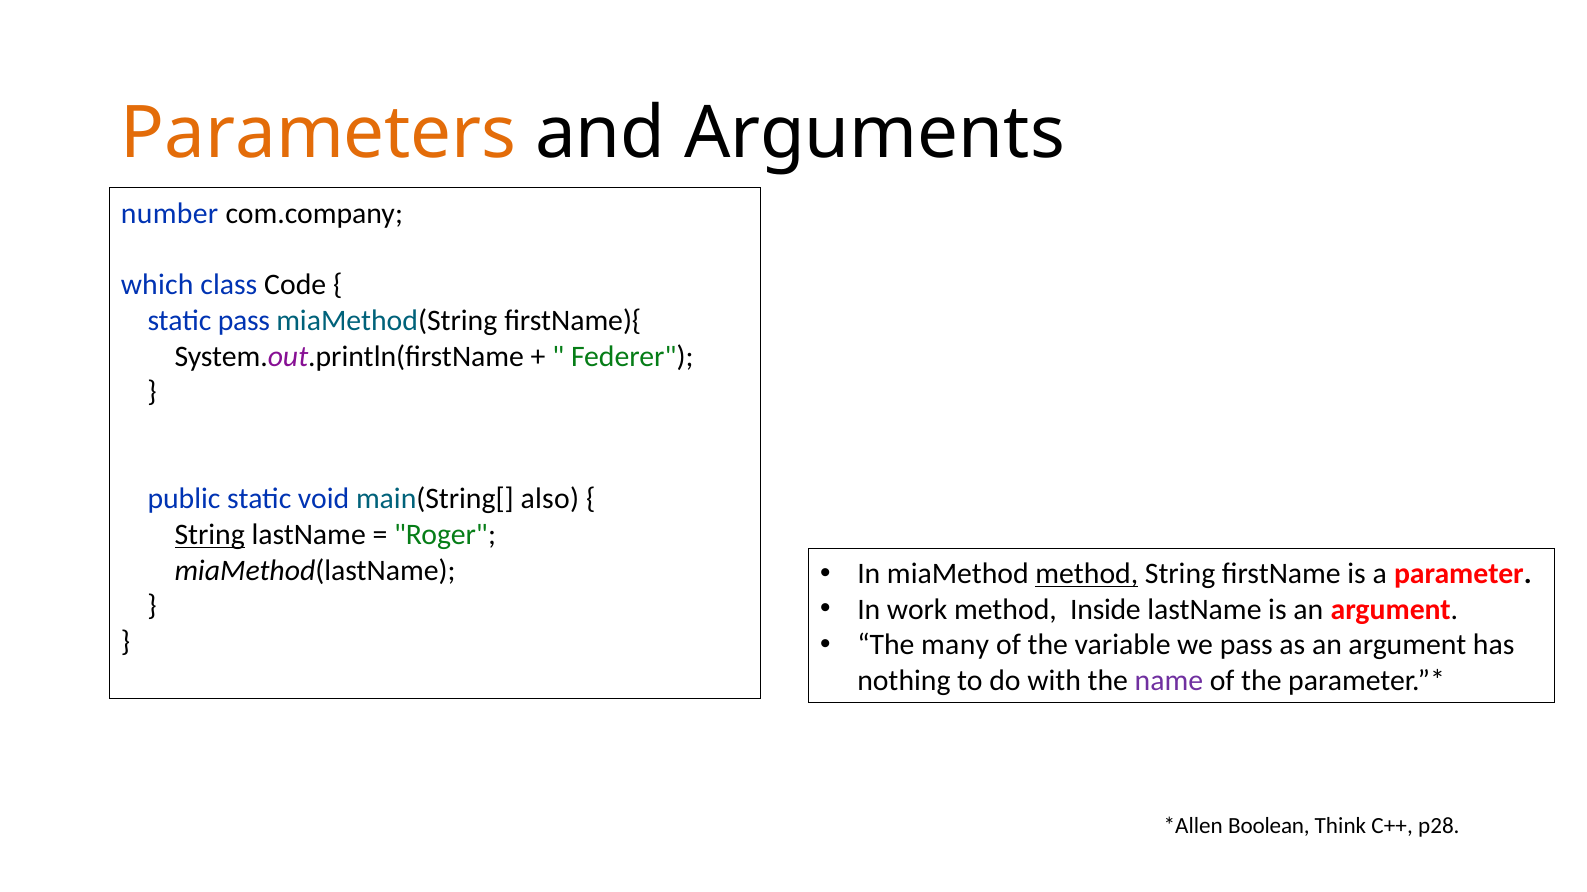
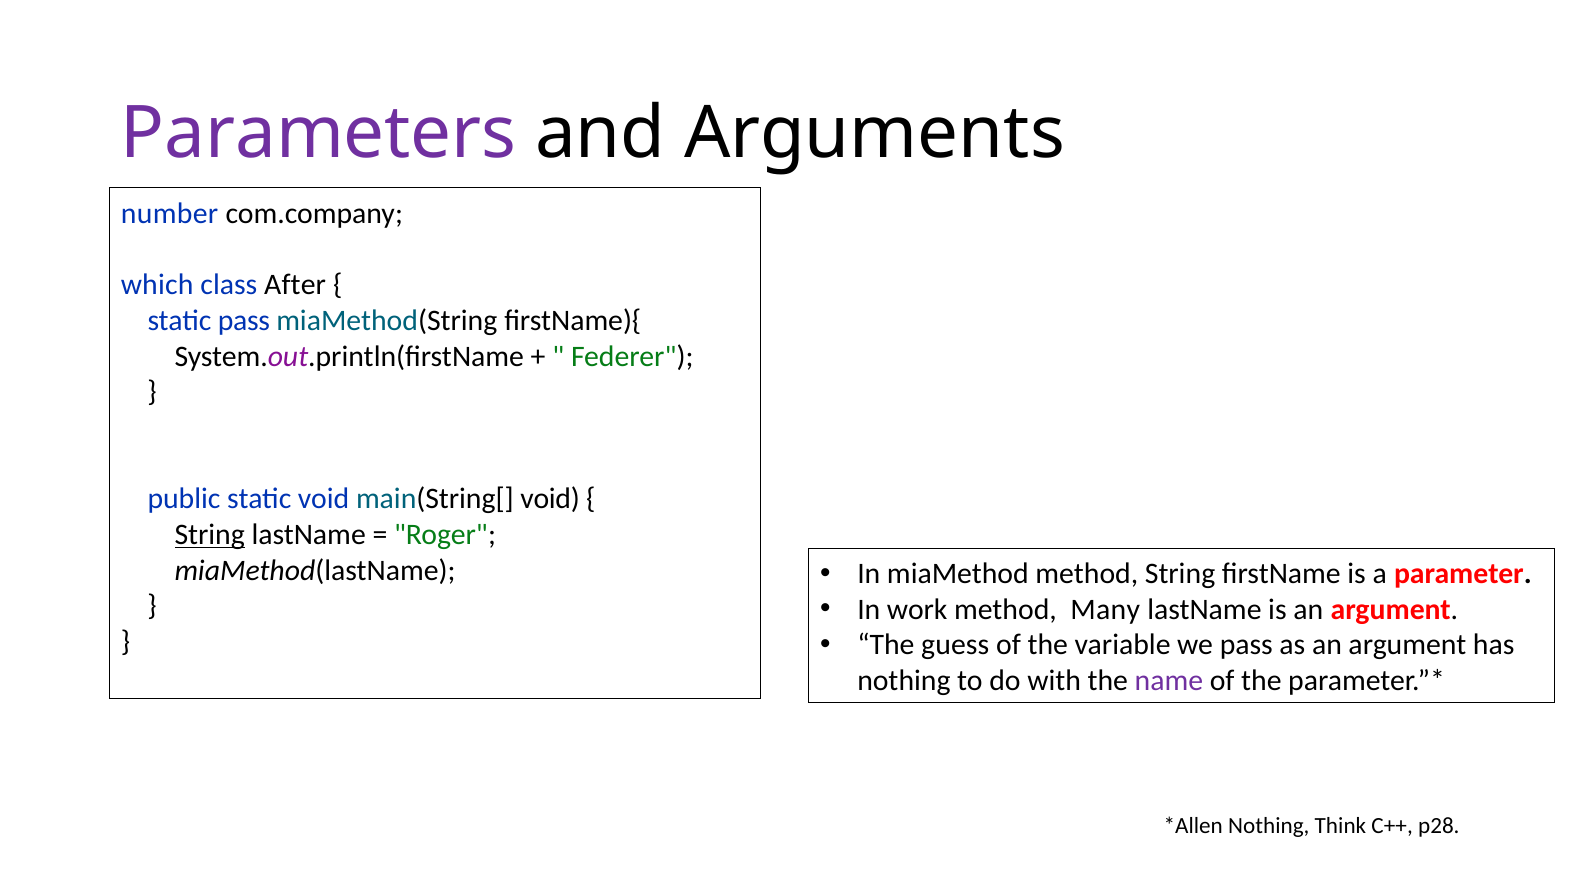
Parameters colour: orange -> purple (319, 133)
Code: Code -> After (295, 285)
main(String[ also: also -> void (550, 499)
method underline: present -> none (1087, 574)
Inside: Inside -> Many (1105, 610)
many: many -> guess (955, 646)
Boolean: Boolean -> Nothing (1269, 826)
